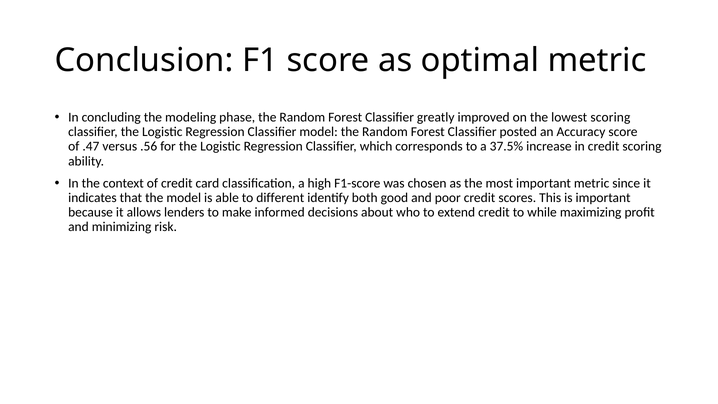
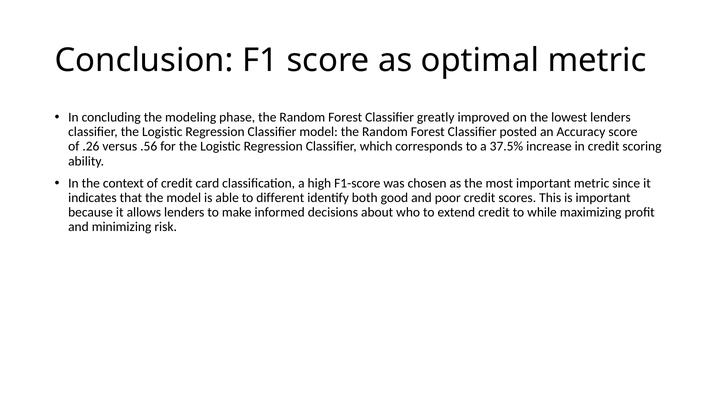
lowest scoring: scoring -> lenders (610, 117)
.47: .47 -> .26 (91, 146)
